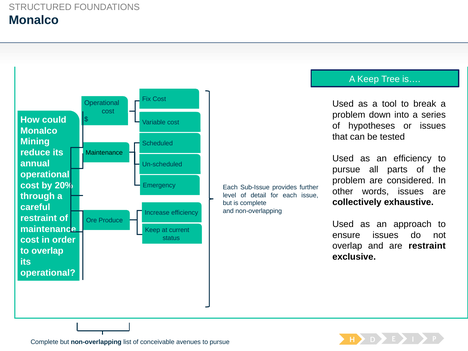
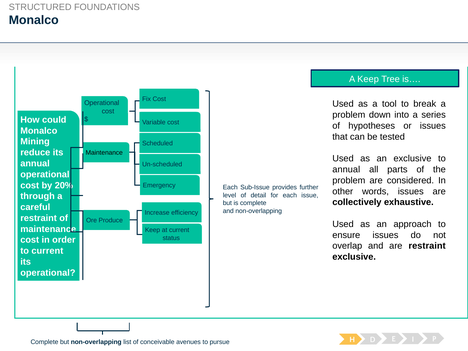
an efficiency: efficiency -> exclusive (412, 159)
pursue: pursue -> annual (346, 170)
to overlap: overlap -> current (47, 251)
